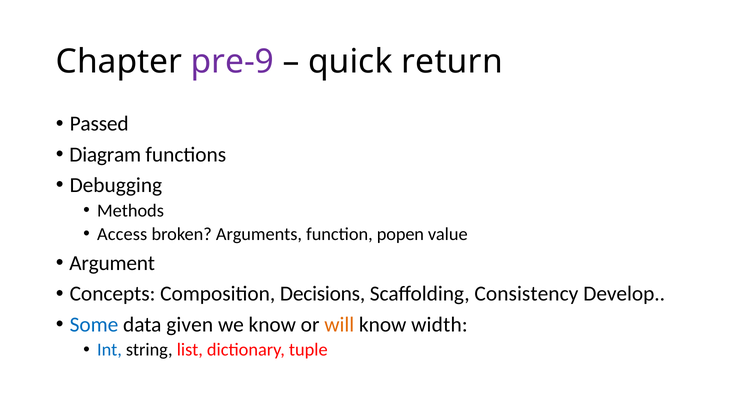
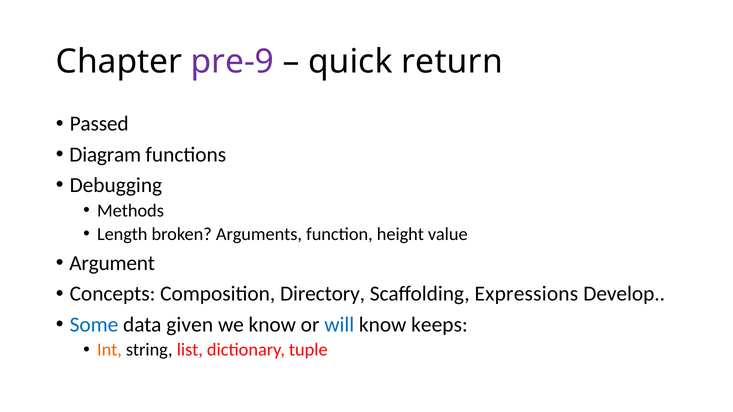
Access: Access -> Length (122, 234)
popen: popen -> height (400, 234)
Decisions: Decisions -> Directory (323, 294)
Consistency: Consistency -> Expressions (526, 294)
will colour: orange -> blue (339, 325)
width: width -> keeps (439, 325)
Int colour: blue -> orange (109, 350)
